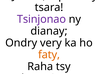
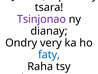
faty colour: orange -> blue (49, 54)
